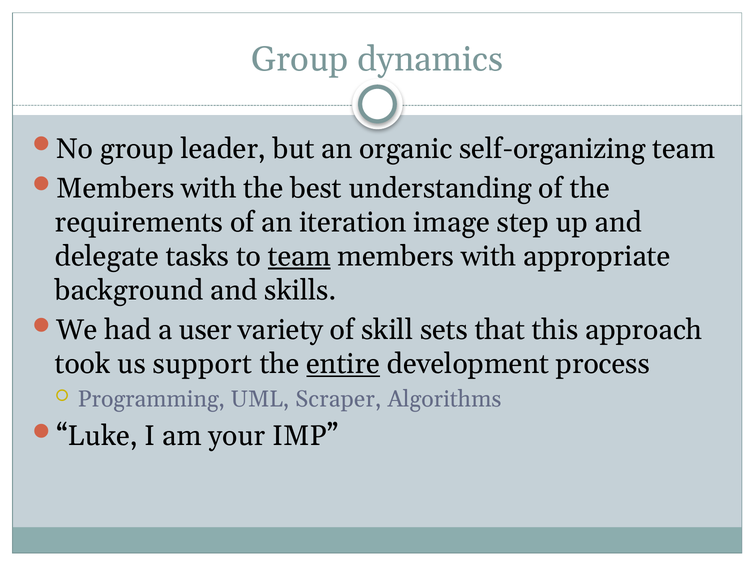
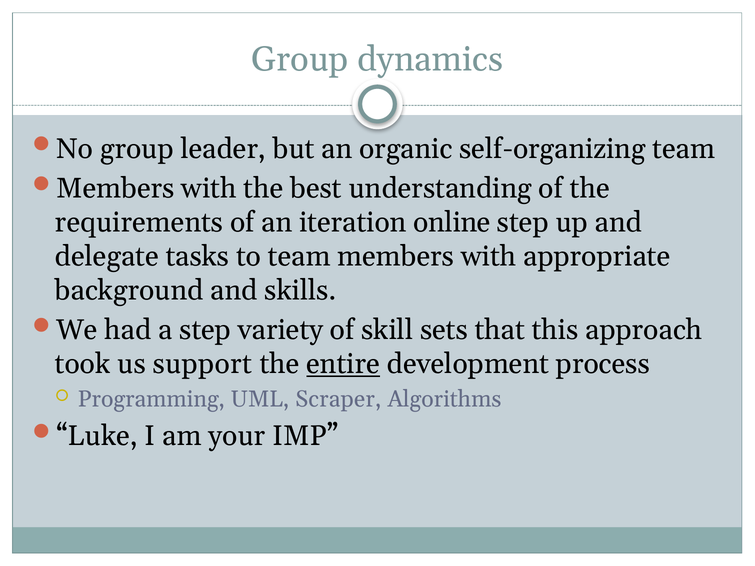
image: image -> online (452, 222)
team underline: present -> none (299, 256)
a user: user -> step (205, 330)
